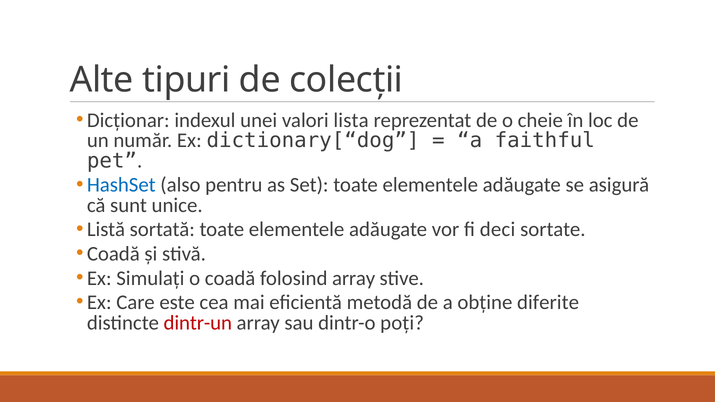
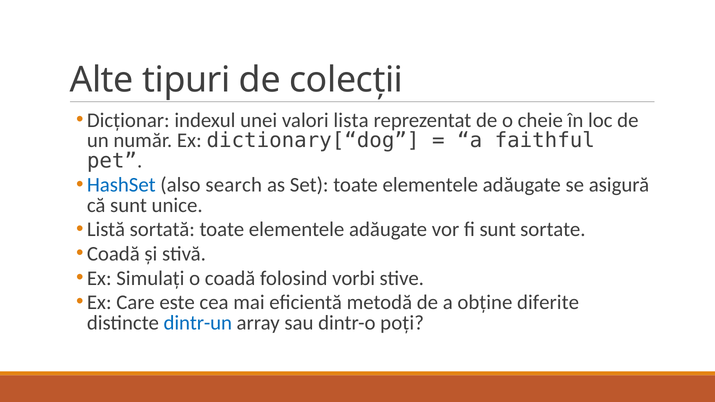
pentru: pentru -> search (234, 185)
fi deci: deci -> sunt (498, 230)
folosind array: array -> vorbi (354, 278)
dintr-un colour: red -> blue (198, 323)
